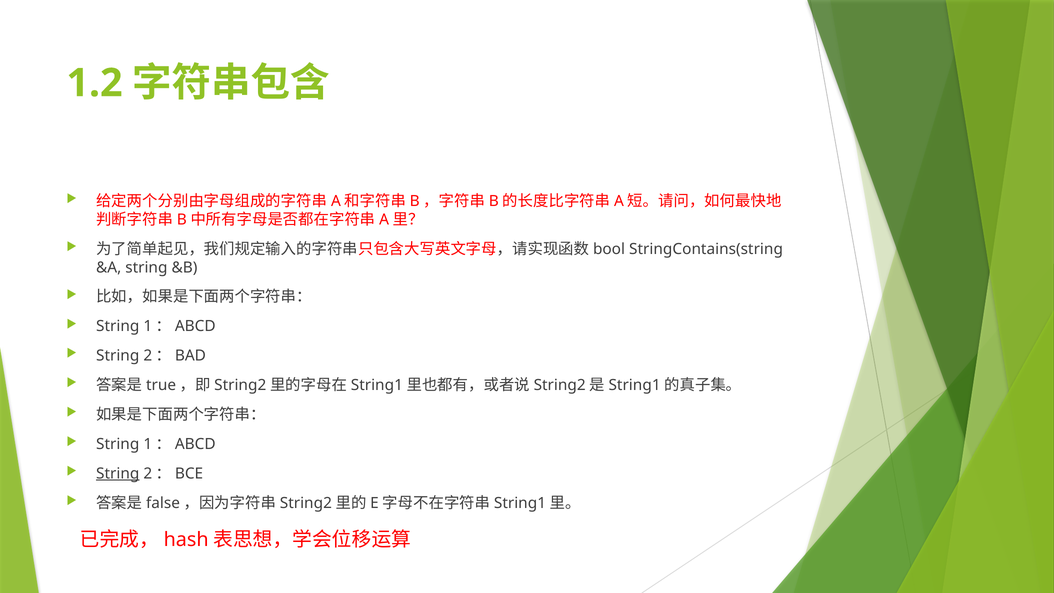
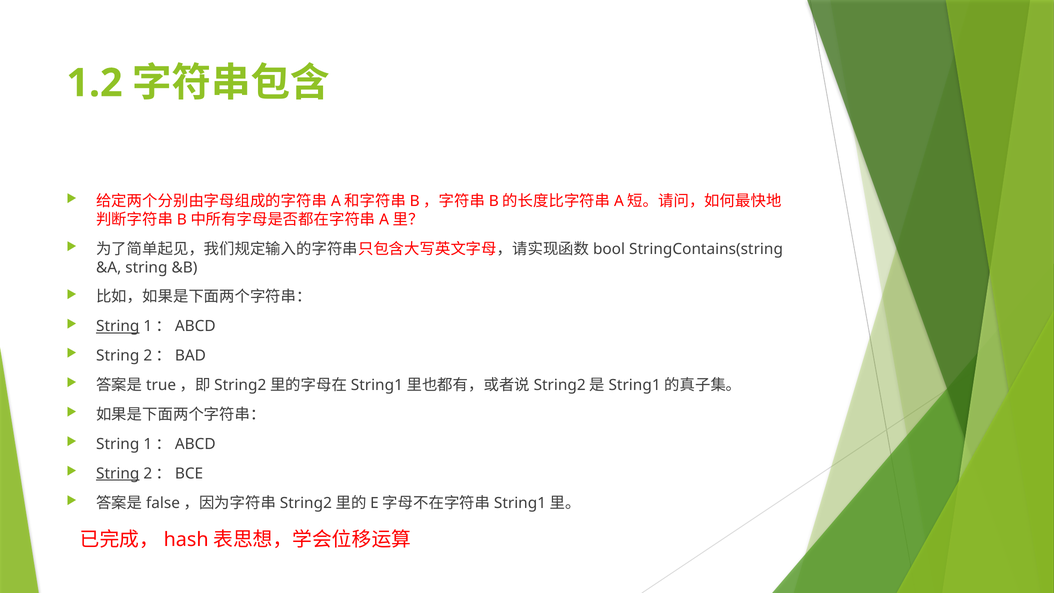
String underline: none -> present (118, 326)
